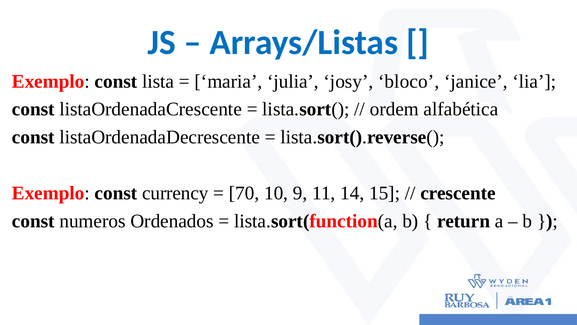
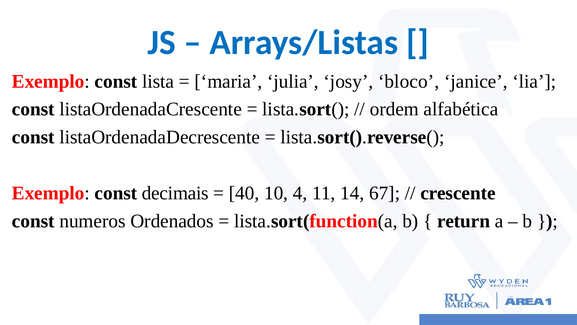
currency: currency -> decimais (175, 193)
70: 70 -> 40 (244, 193)
9: 9 -> 4 (300, 193)
15: 15 -> 67 (385, 193)
